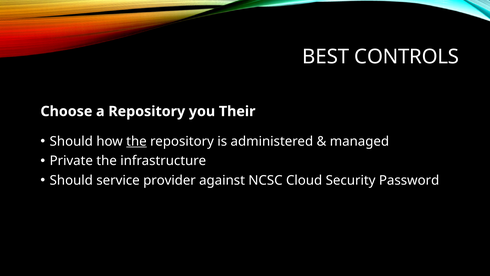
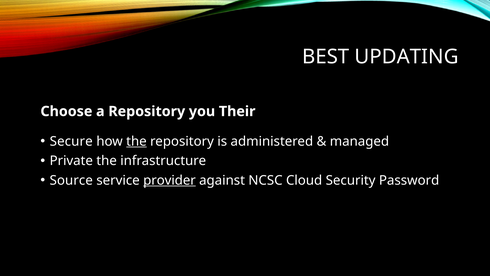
CONTROLS: CONTROLS -> UPDATING (407, 57)
Should: Should -> Secure (71, 141)
Should: Should -> Source (71, 180)
provider underline: none -> present (169, 180)
